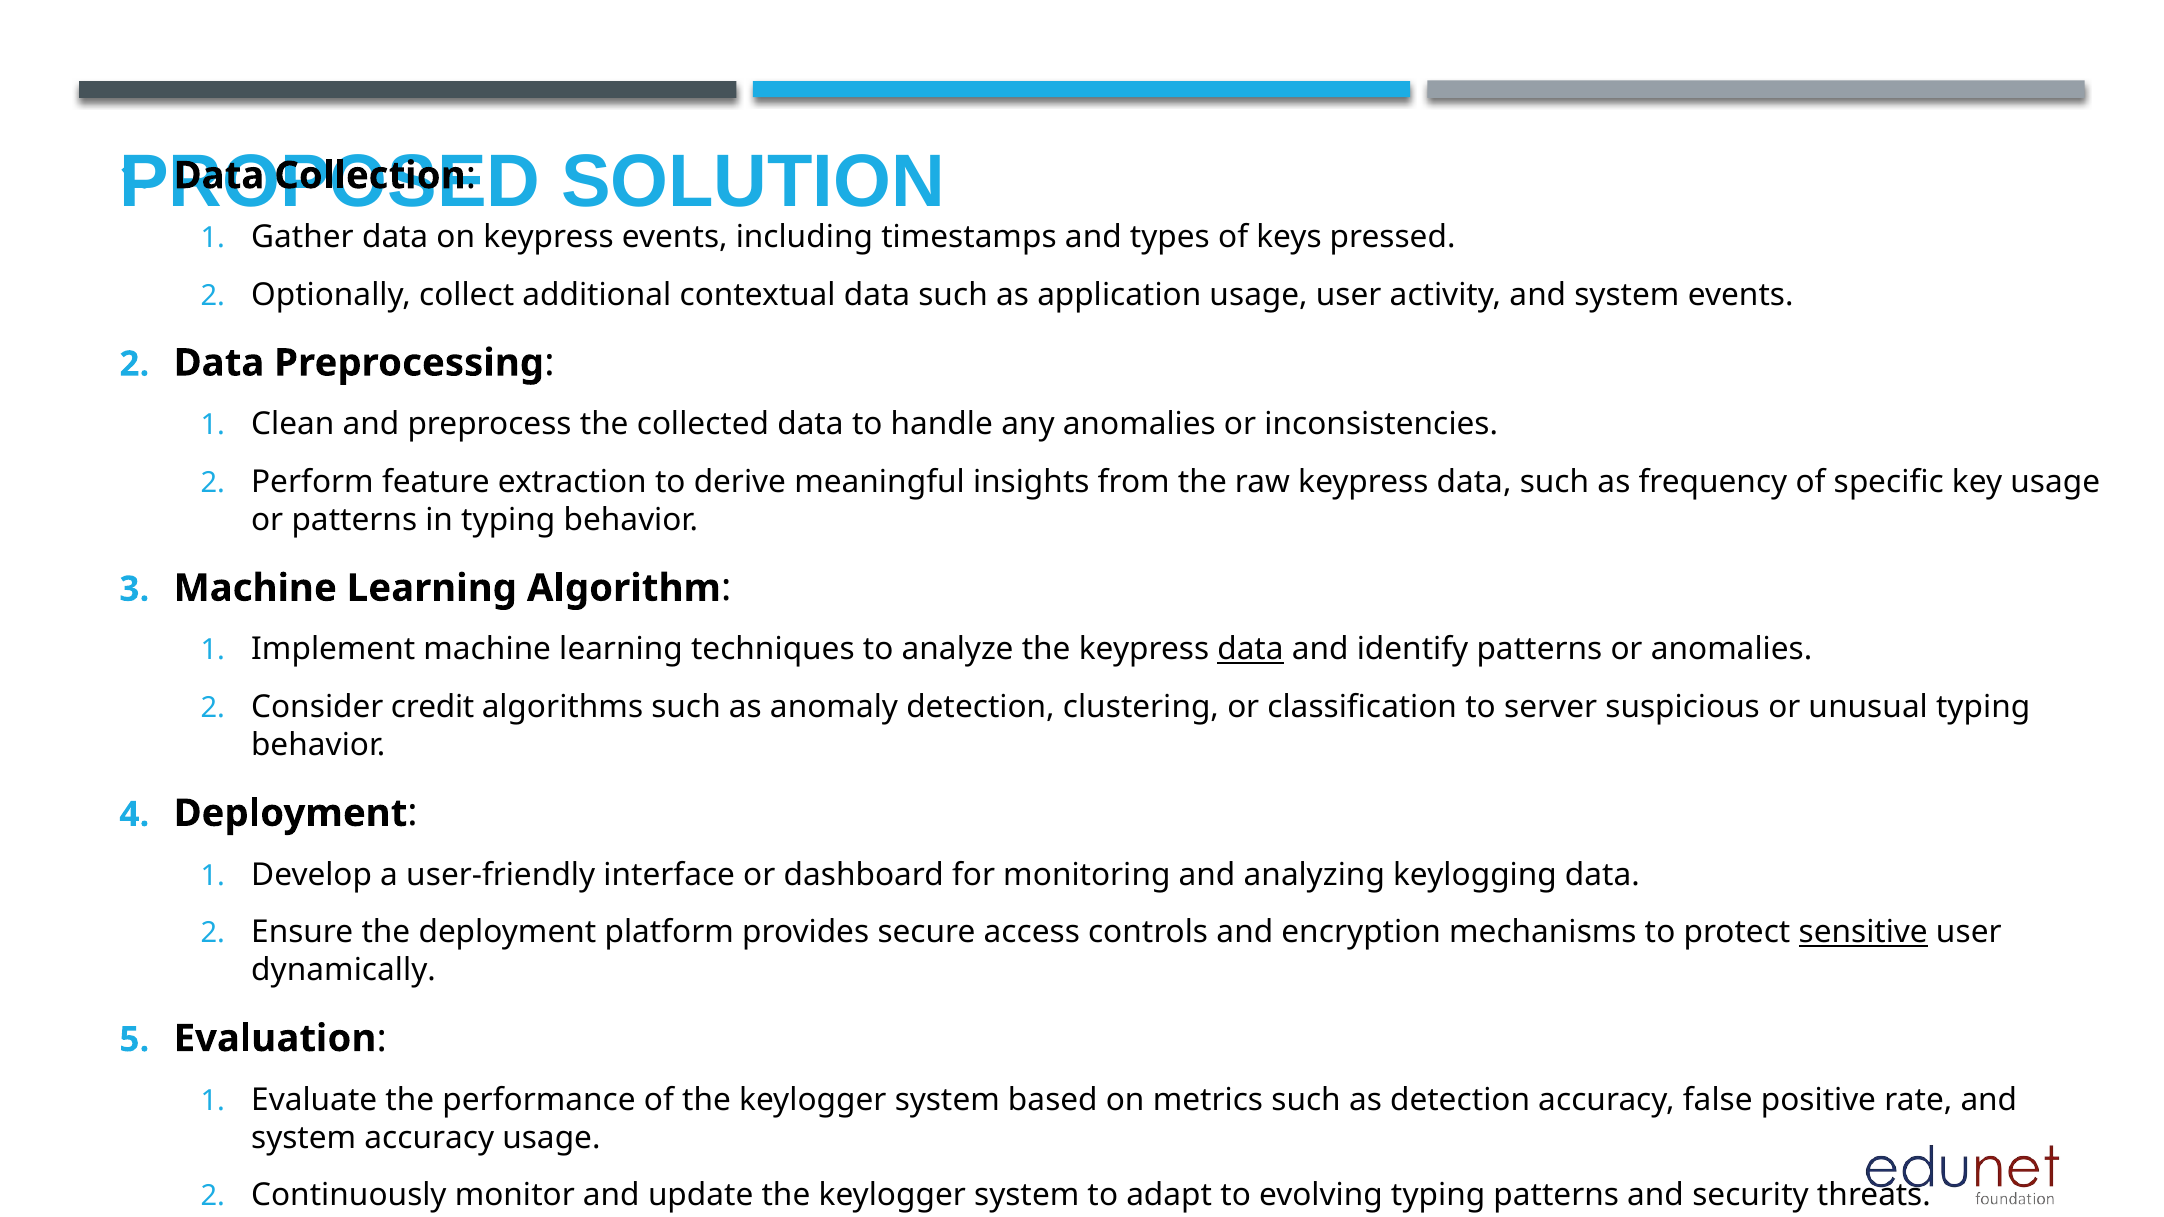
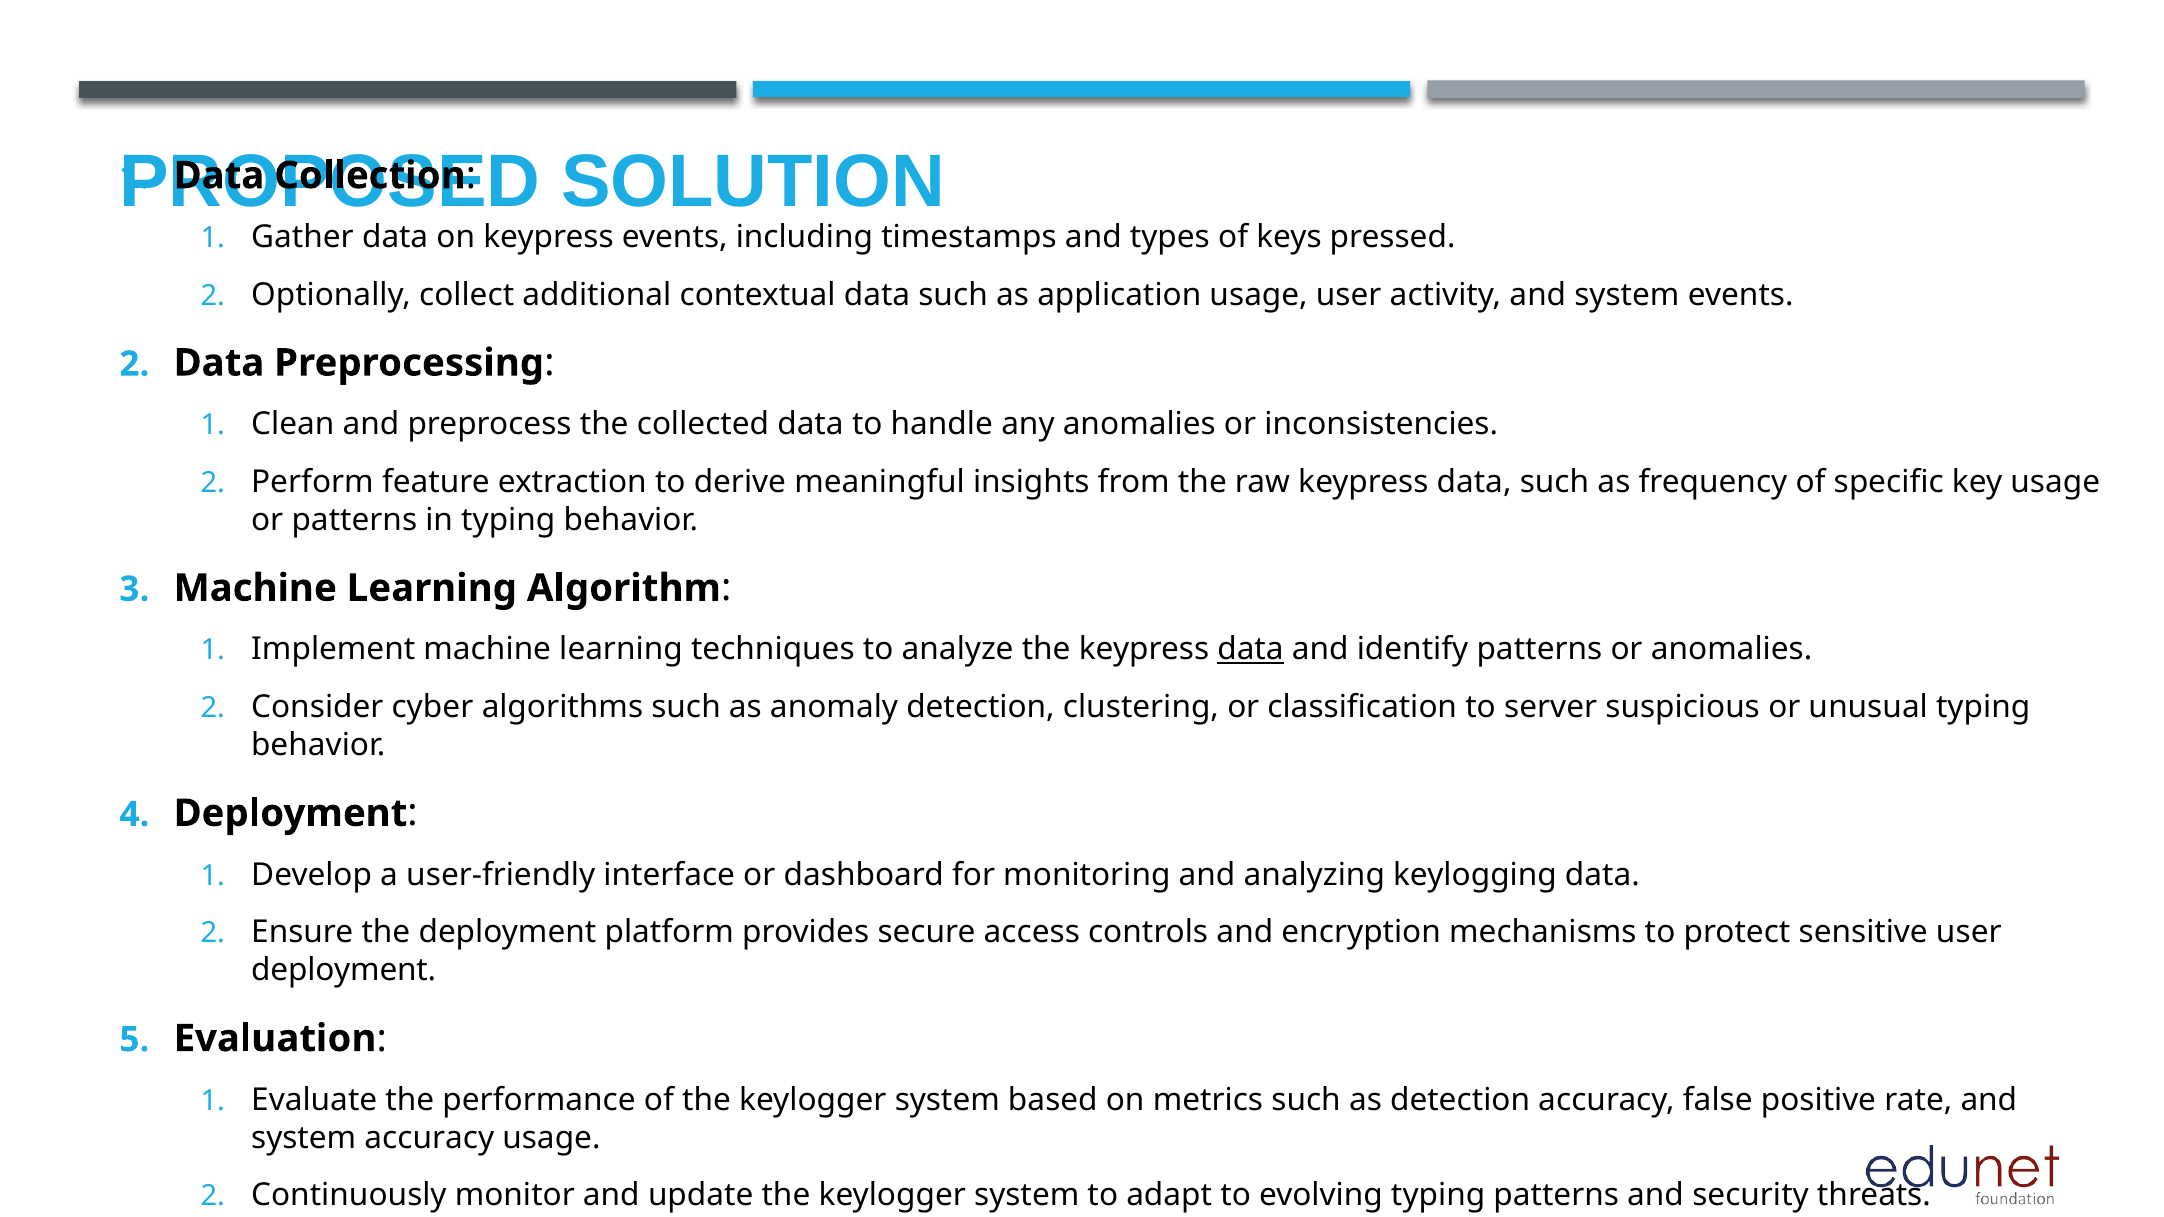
credit: credit -> cyber (432, 707)
sensitive underline: present -> none (1863, 933)
dynamically: dynamically -> deployment (344, 970)
